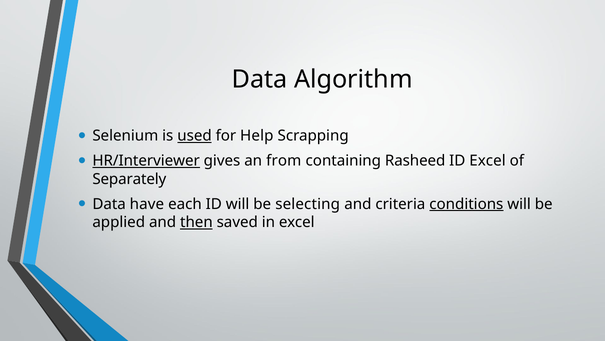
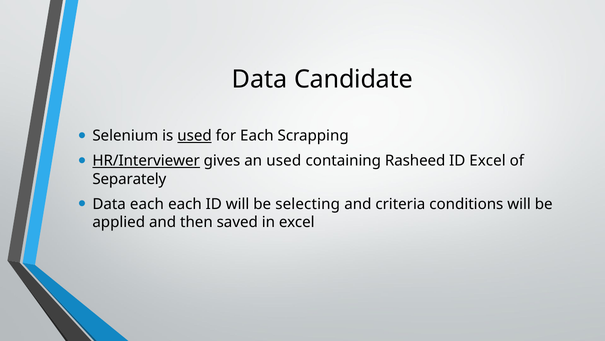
Algorithm: Algorithm -> Candidate (353, 79)
for Help: Help -> Each (257, 136)
an from: from -> used (284, 161)
Data have: have -> each (147, 204)
conditions underline: present -> none (466, 204)
then underline: present -> none (196, 222)
